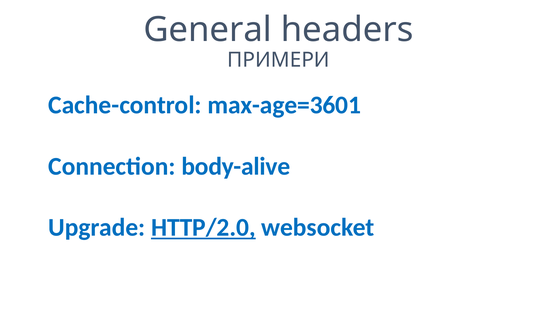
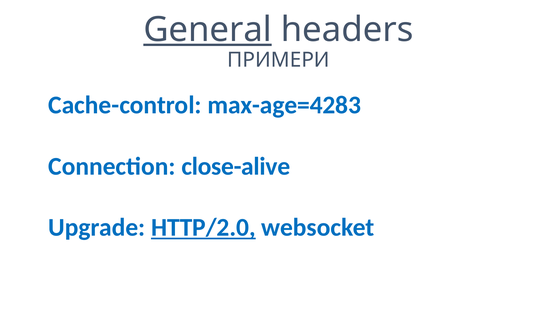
General underline: none -> present (208, 30)
max-age=3601: max-age=3601 -> max-age=4283 (284, 105)
body-alive: body-alive -> close-alive (236, 166)
